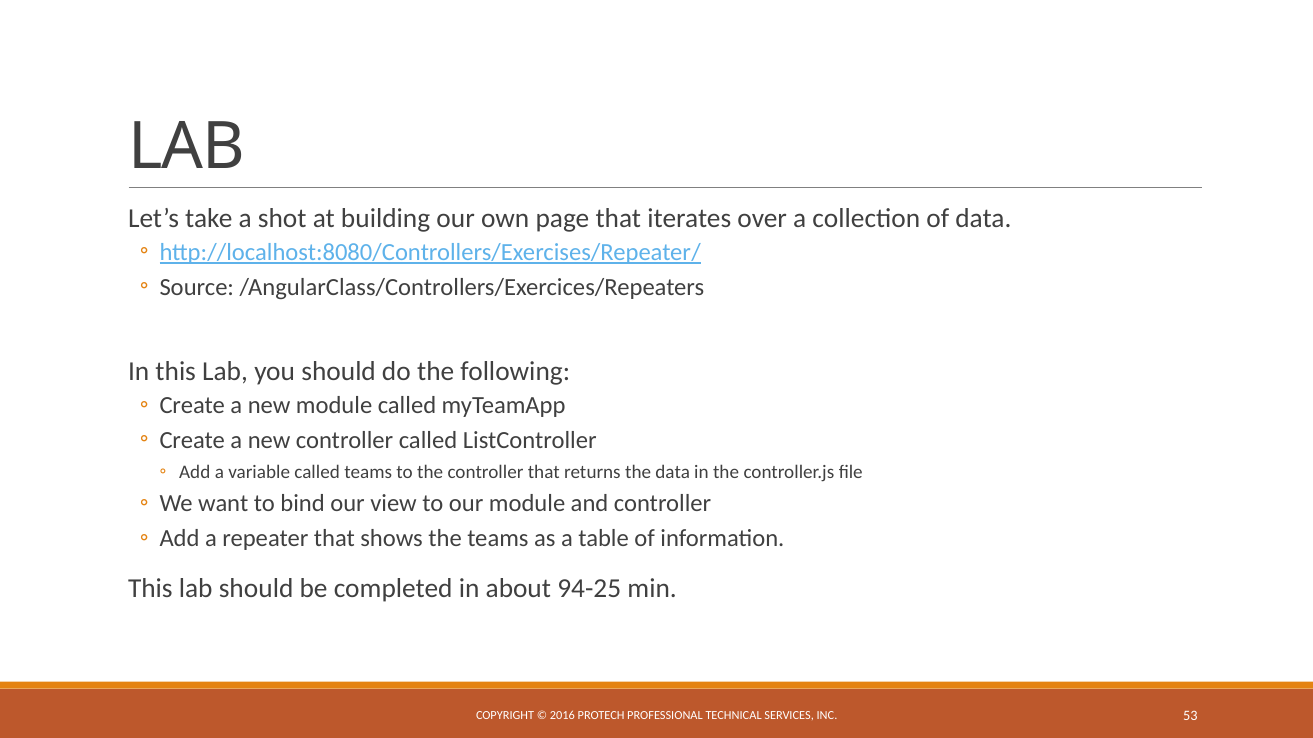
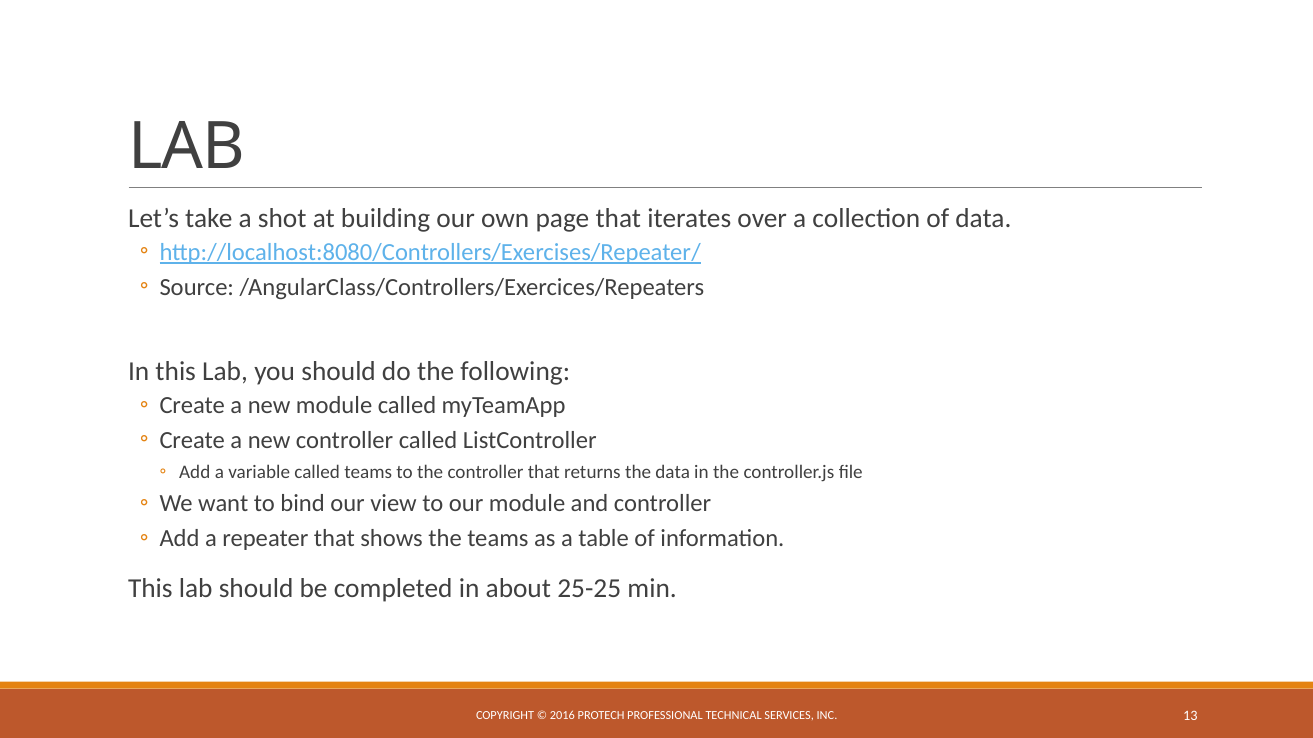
94-25: 94-25 -> 25-25 (589, 589)
53: 53 -> 13 (1190, 716)
